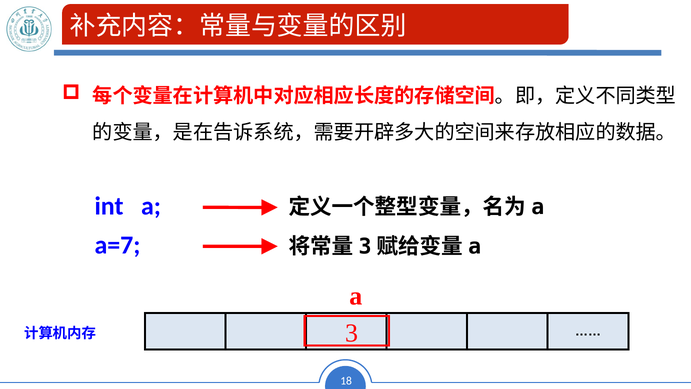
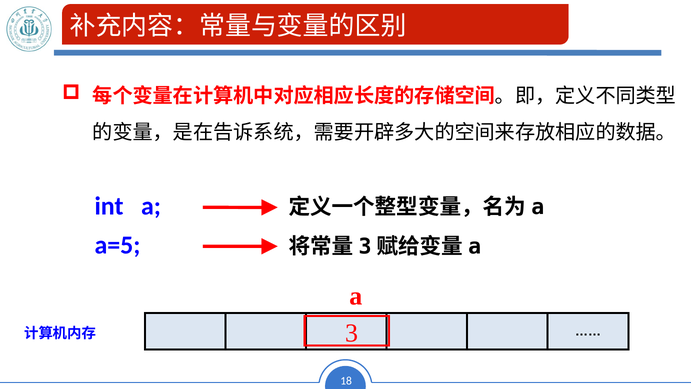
a=7: a=7 -> a=5 (118, 245)
